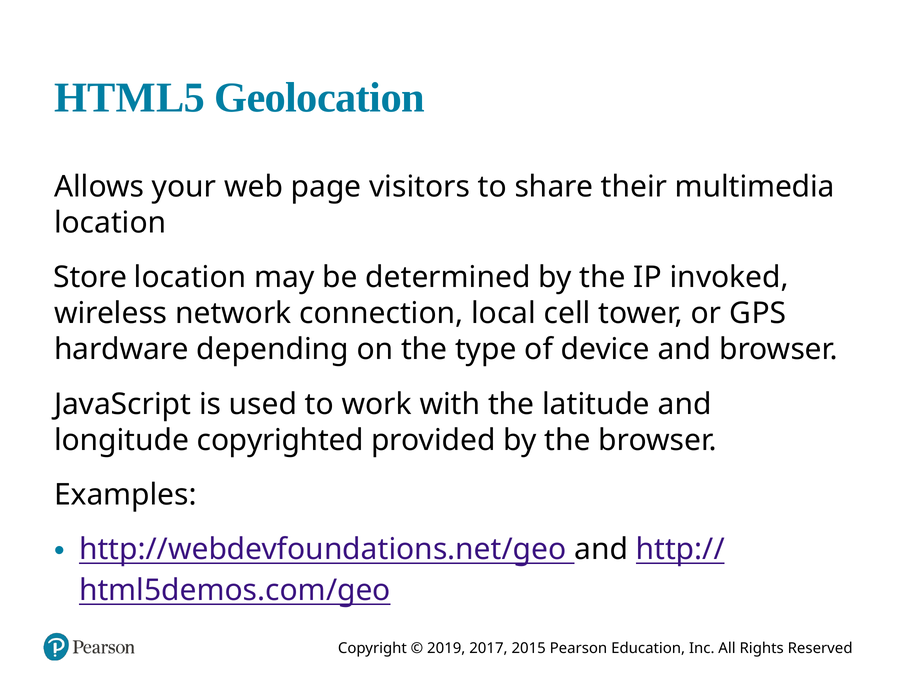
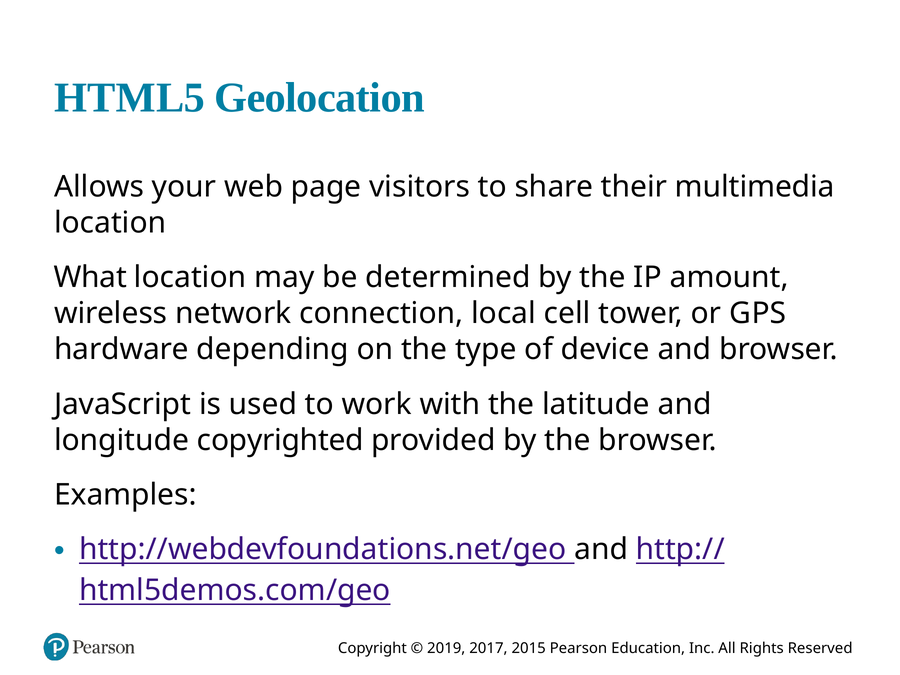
Store: Store -> What (90, 277)
invoked: invoked -> amount (729, 277)
